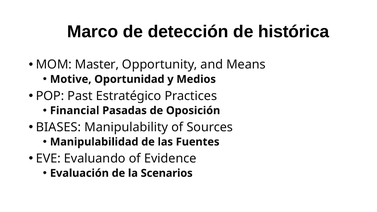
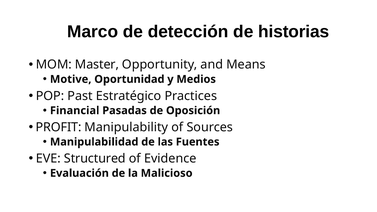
histórica: histórica -> historias (294, 32)
BIASES: BIASES -> PROFIT (59, 127)
Evaluando: Evaluando -> Structured (95, 159)
Scenarios: Scenarios -> Malicioso (167, 173)
